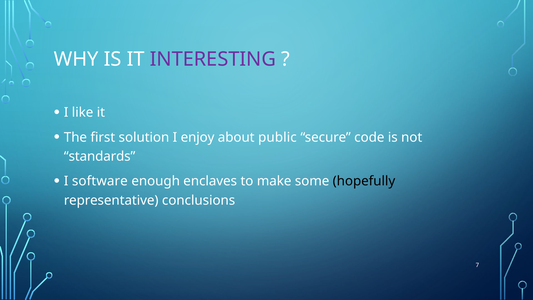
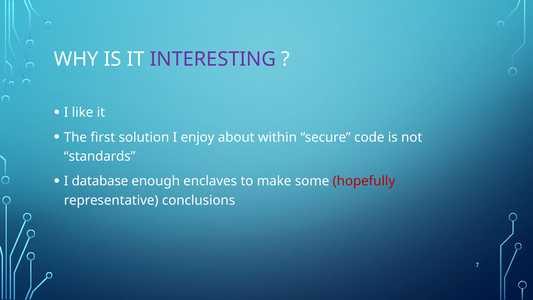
public: public -> within (277, 137)
software: software -> database (100, 181)
hopefully colour: black -> red (364, 181)
